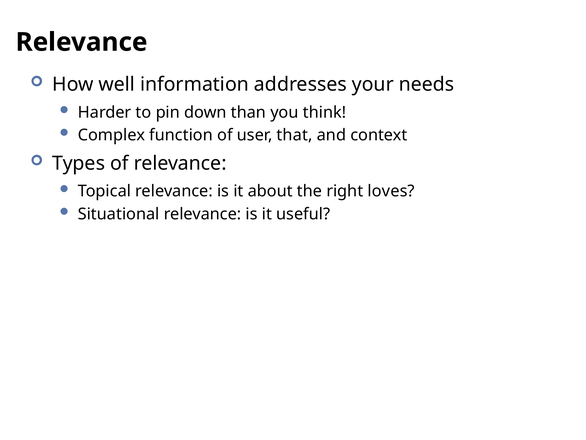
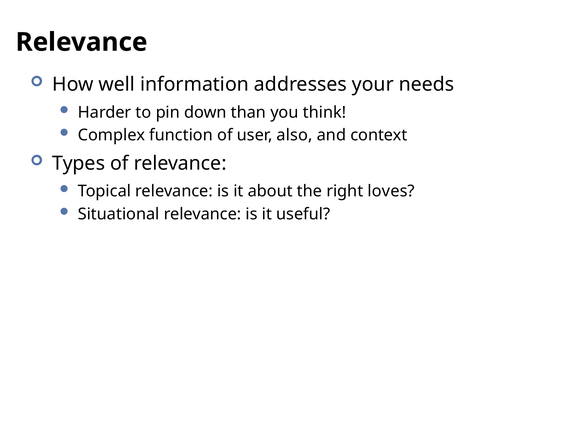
that: that -> also (295, 135)
